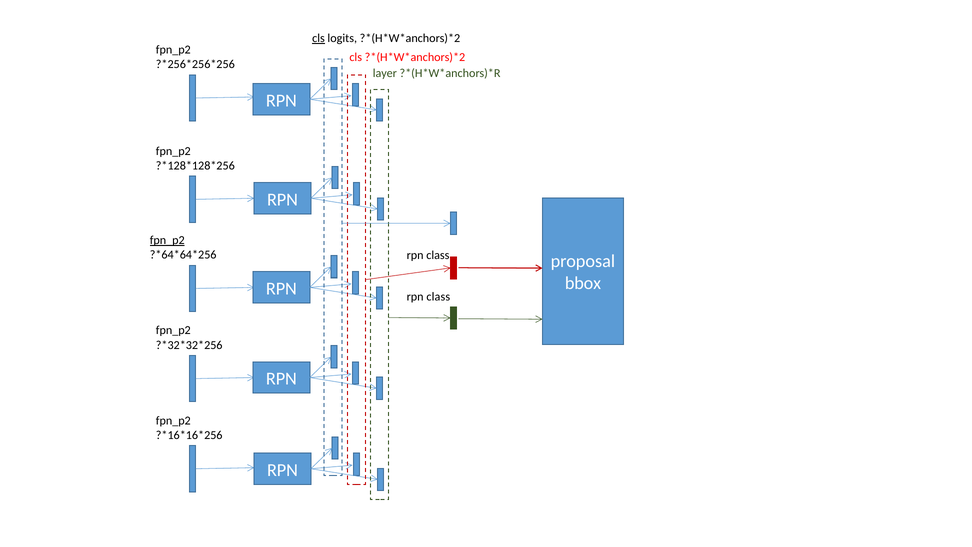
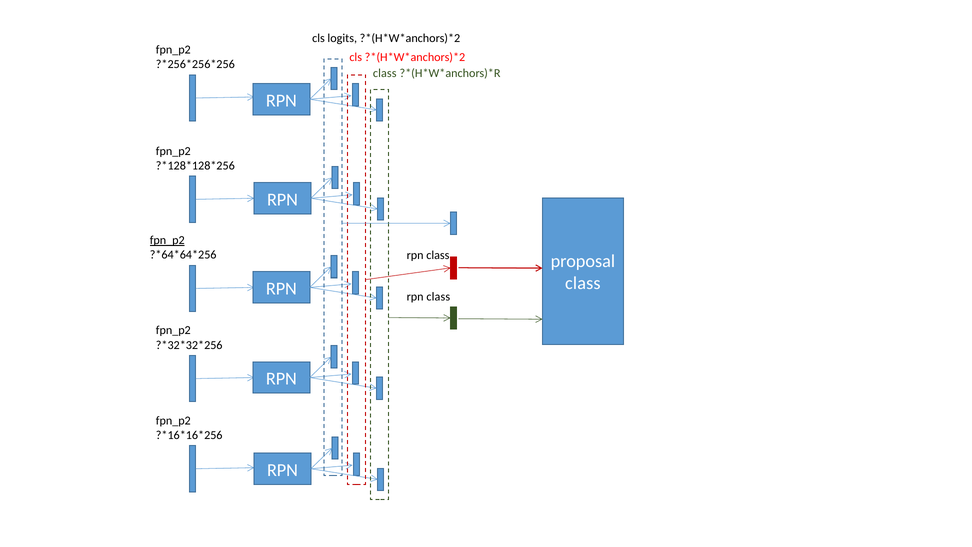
cls underline: present -> none (319, 38)
layer: layer -> class (385, 73)
bbox: bbox -> class (583, 283)
